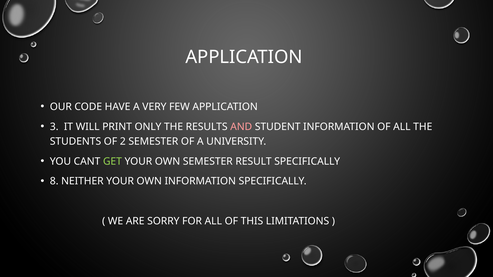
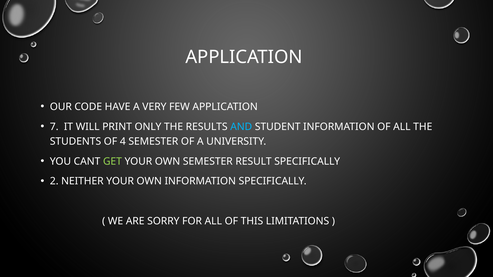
3: 3 -> 7 (54, 127)
AND colour: pink -> light blue (241, 127)
2: 2 -> 4 (123, 142)
8: 8 -> 2 (54, 181)
